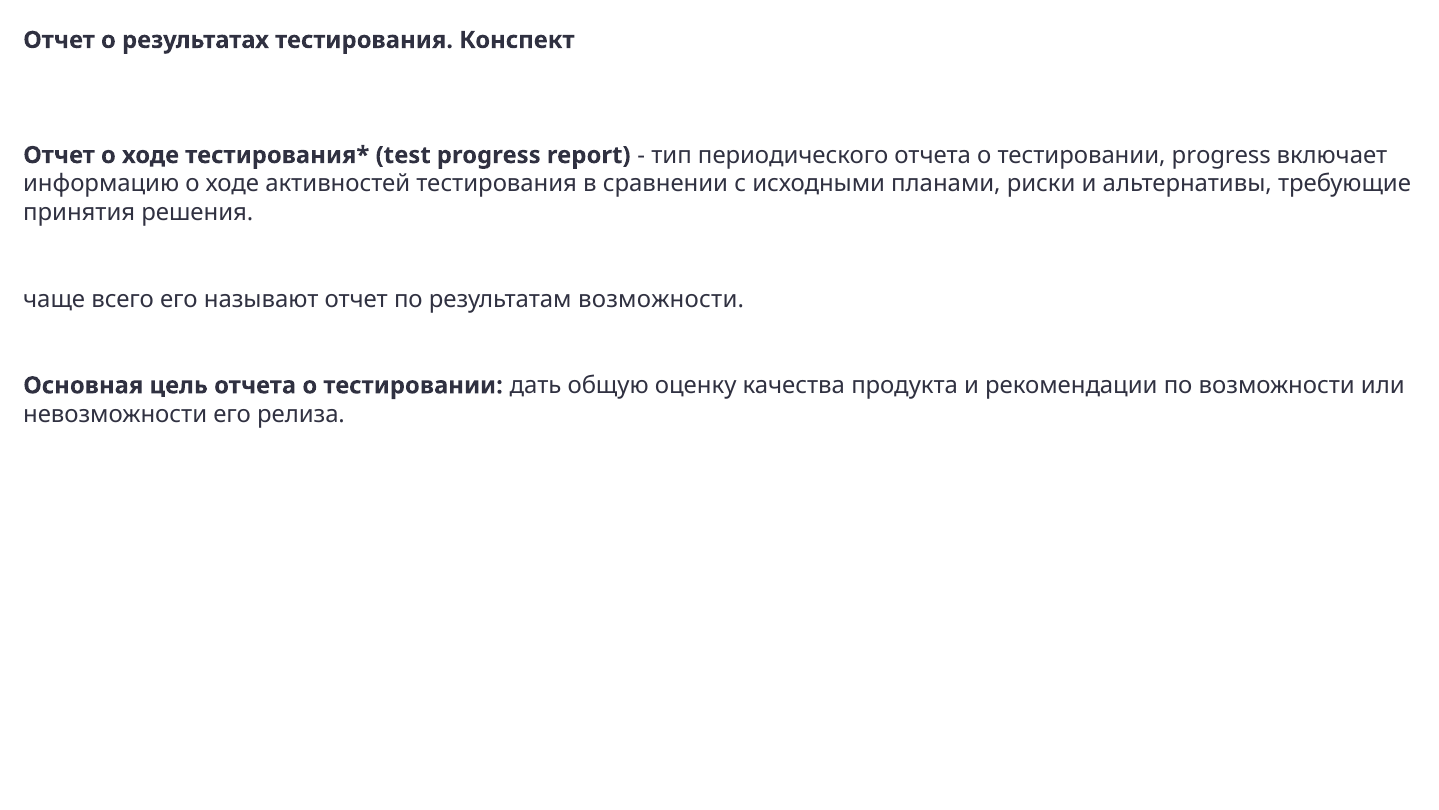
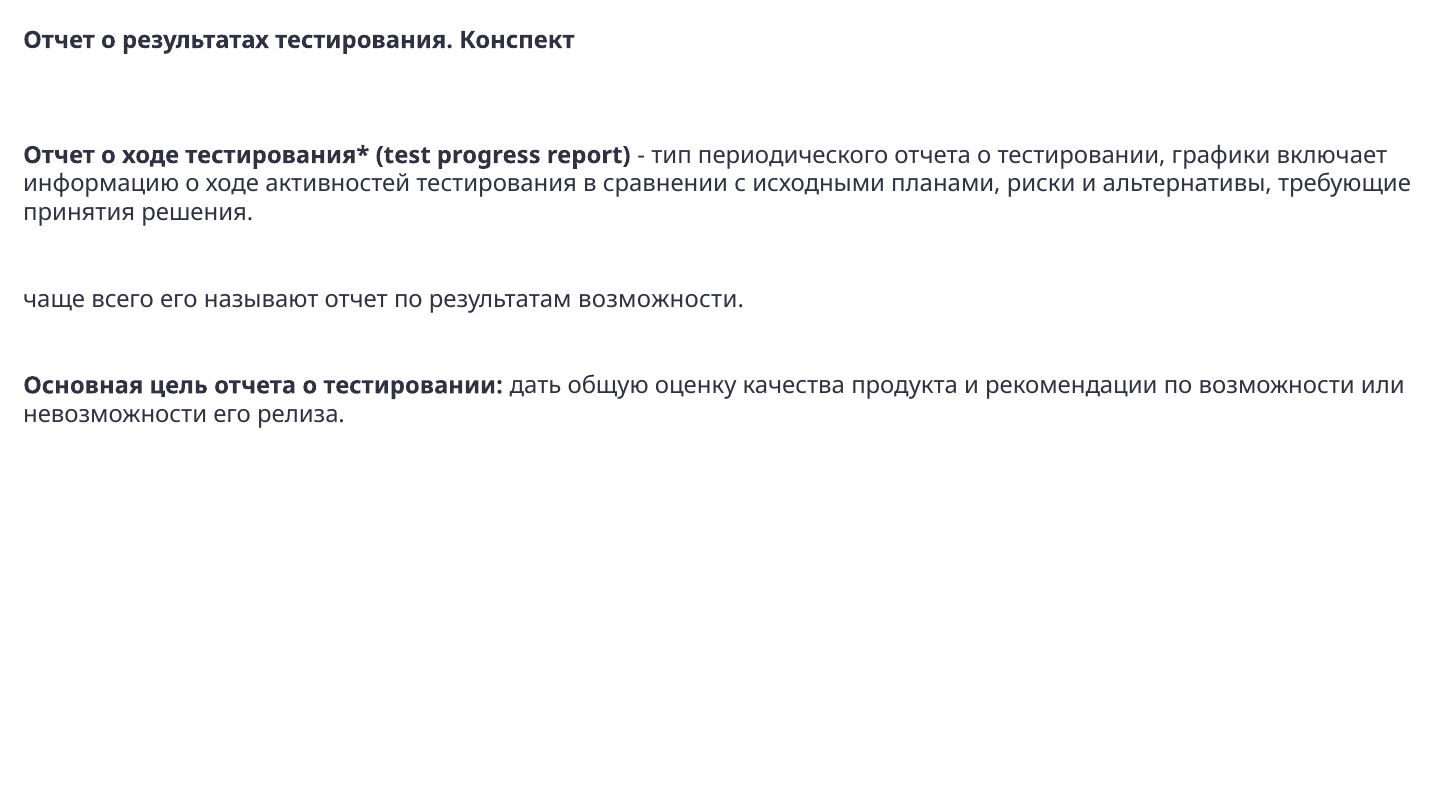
тестировании progress: progress -> графики (1221, 155)
